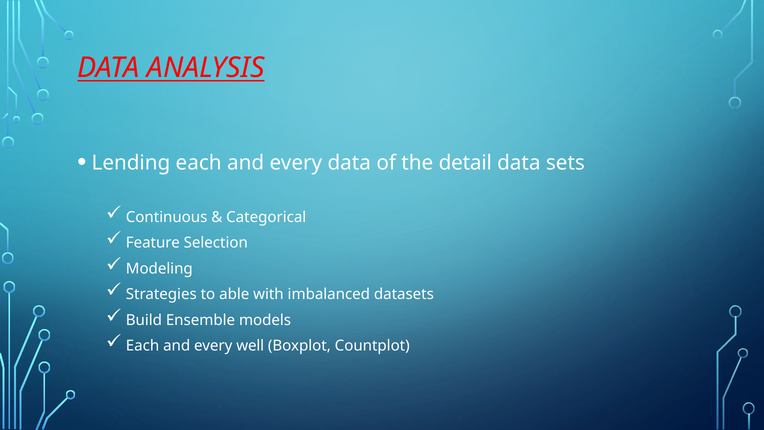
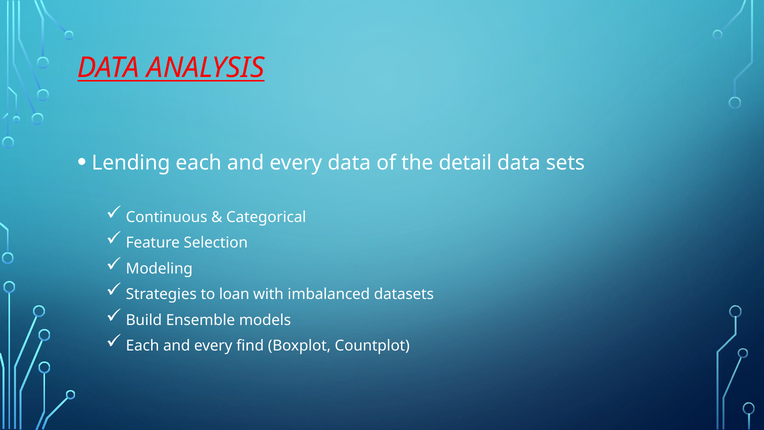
able: able -> loan (234, 294)
well: well -> find (250, 346)
